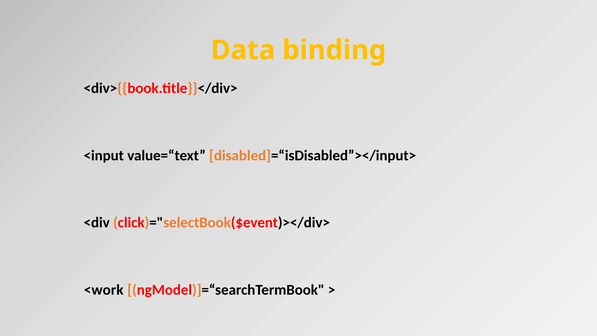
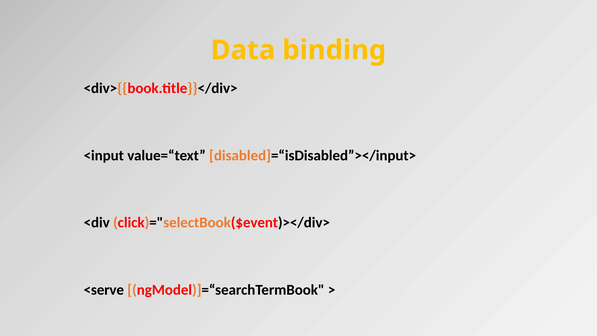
<work: <work -> <serve (104, 290)
